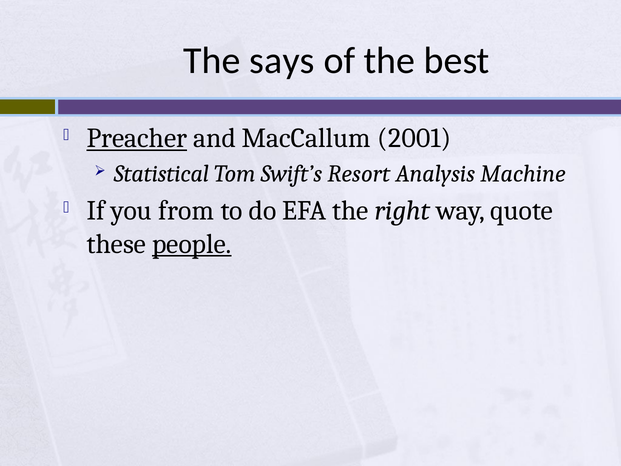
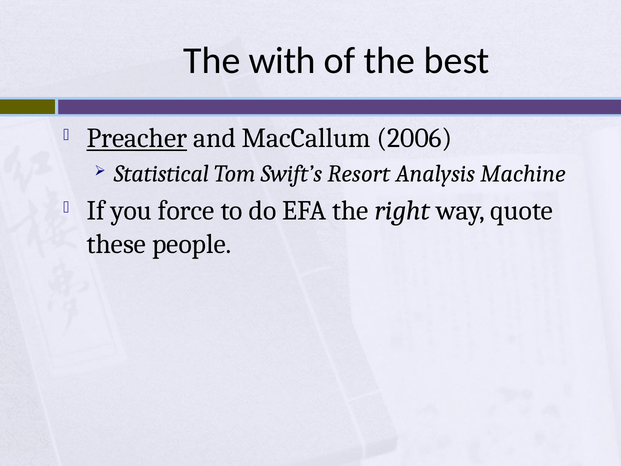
says: says -> with (282, 61)
2001: 2001 -> 2006 (415, 138)
from: from -> force (186, 211)
people underline: present -> none (192, 244)
